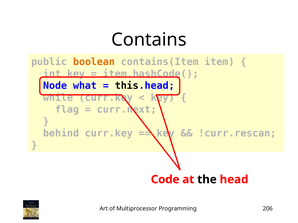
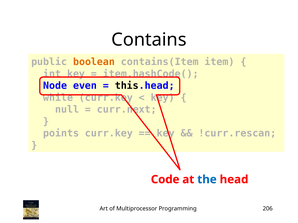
what: what -> even (85, 86)
flag: flag -> null (67, 110)
behind: behind -> points (61, 134)
the colour: black -> blue (207, 180)
